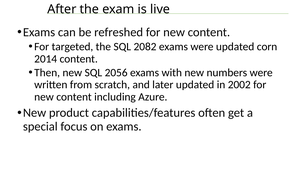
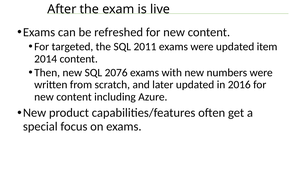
2082: 2082 -> 2011 (145, 47)
corn: corn -> item (267, 47)
2056: 2056 -> 2076 (116, 73)
2002: 2002 -> 2016 (239, 85)
